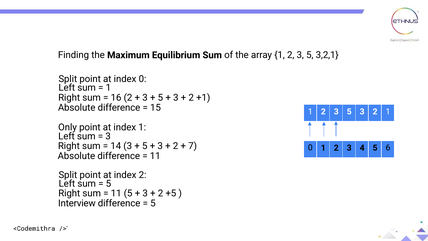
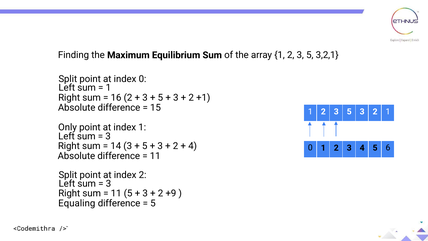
7: 7 -> 4 (193, 146)
5: 5 -> 3 (108, 183)
+5: +5 -> +9 (171, 193)
Interview: Interview -> Equaling (77, 203)
